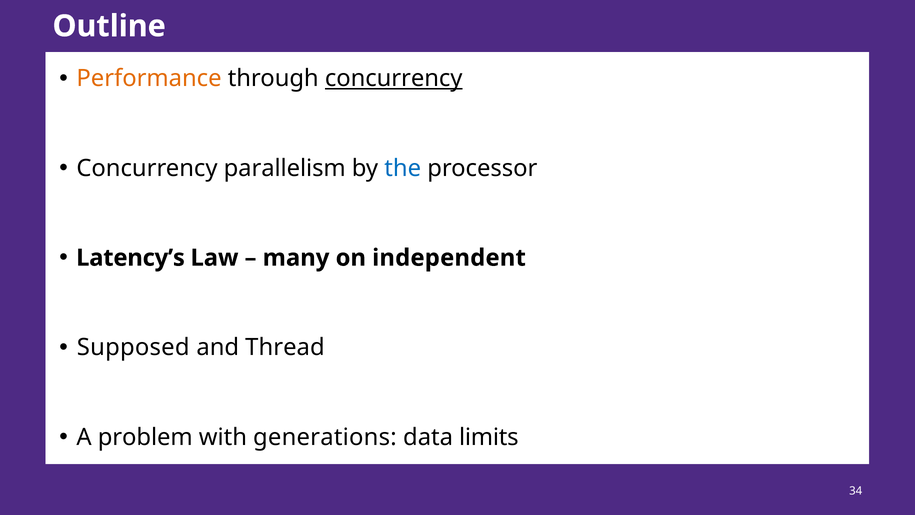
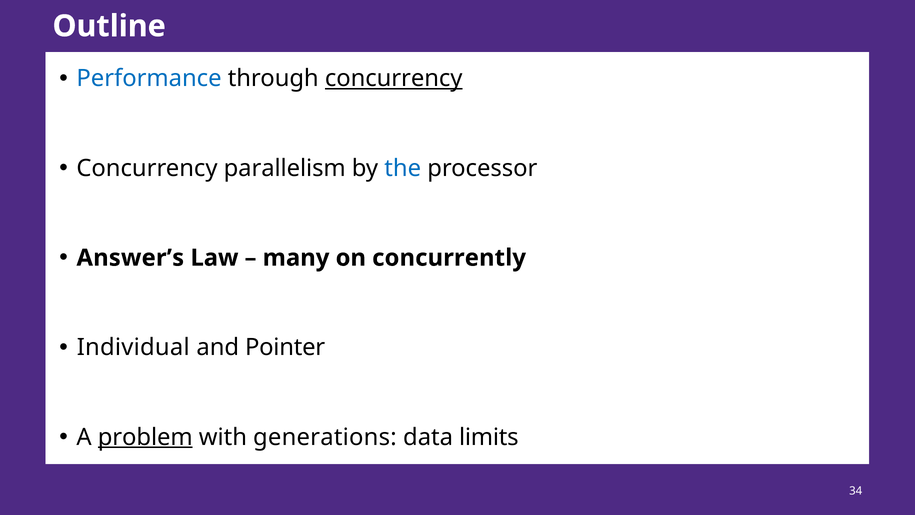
Performance colour: orange -> blue (149, 79)
Latency’s: Latency’s -> Answer’s (130, 258)
independent: independent -> concurrently (449, 258)
Supposed: Supposed -> Individual (133, 347)
Thread: Thread -> Pointer (285, 347)
problem underline: none -> present (145, 437)
